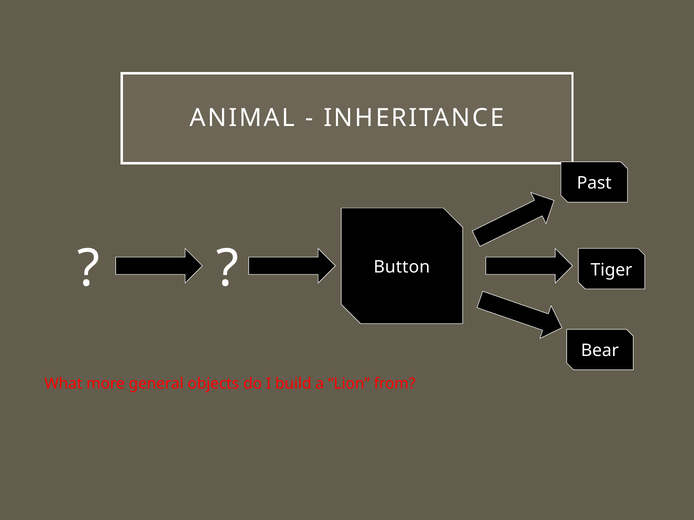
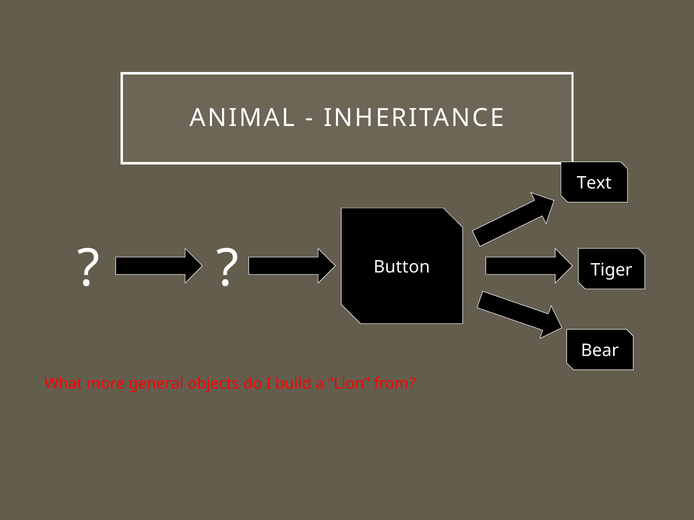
Past: Past -> Text (594, 183)
